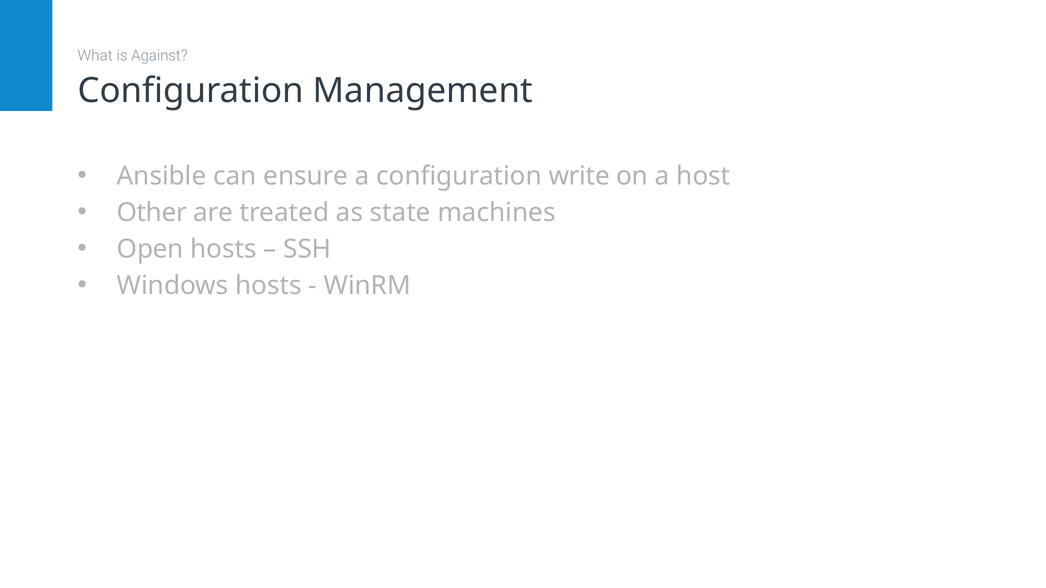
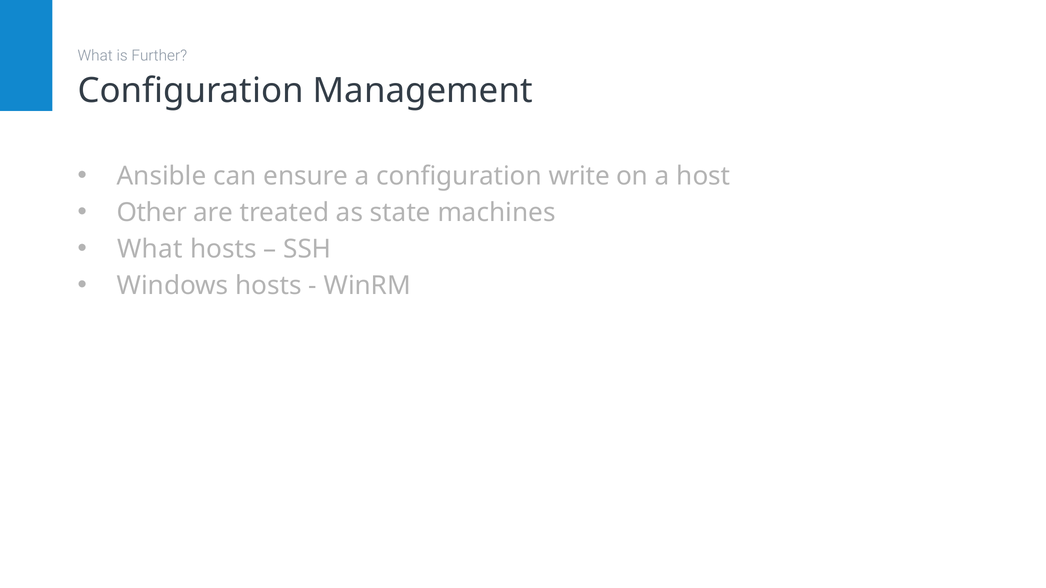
Against: Against -> Further (159, 56)
Open: Open -> What (150, 249)
